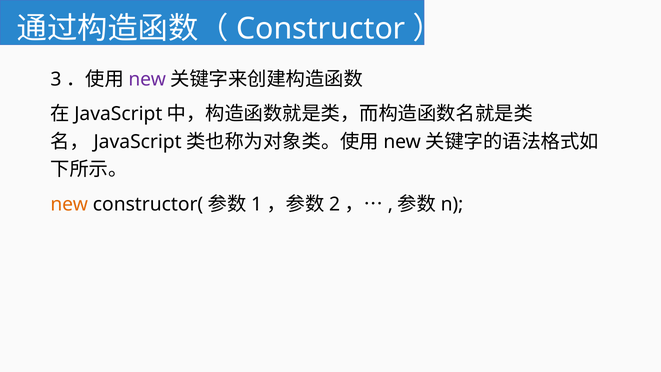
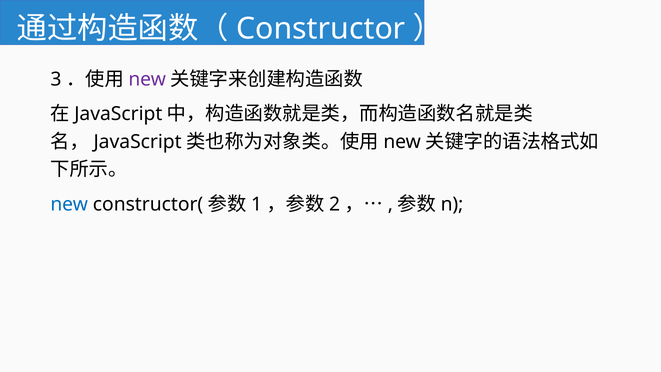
new colour: orange -> blue (69, 204)
